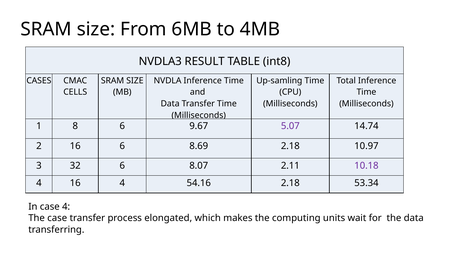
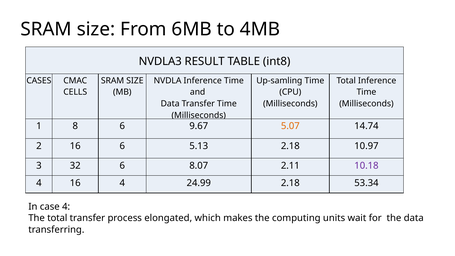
5.07 colour: purple -> orange (290, 126)
8.69: 8.69 -> 5.13 (199, 146)
54.16: 54.16 -> 24.99 (199, 183)
The case: case -> total (57, 218)
